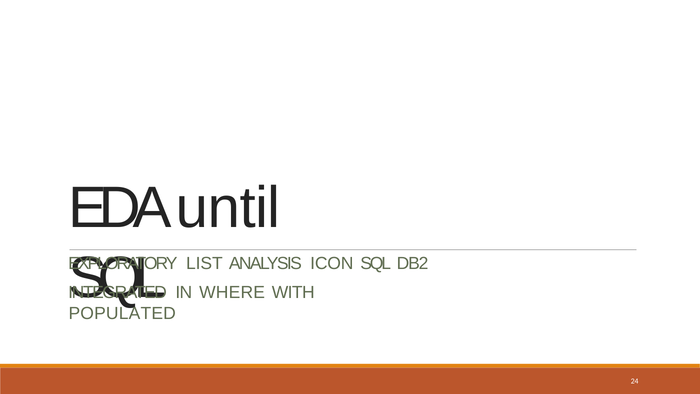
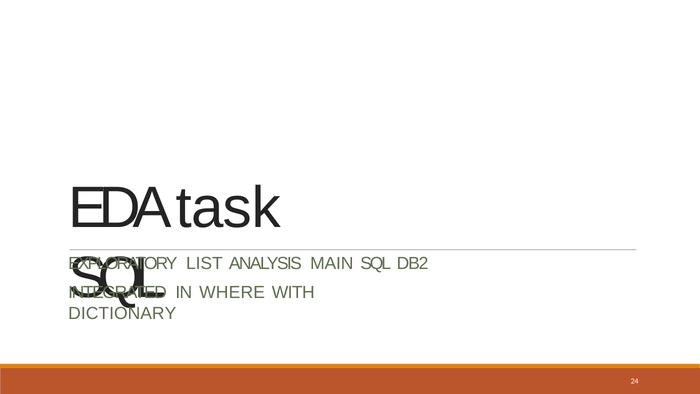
until: until -> task (228, 208)
ICON: ICON -> MAIN (332, 263)
POPULATED: POPULATED -> DICTIONARY (122, 313)
